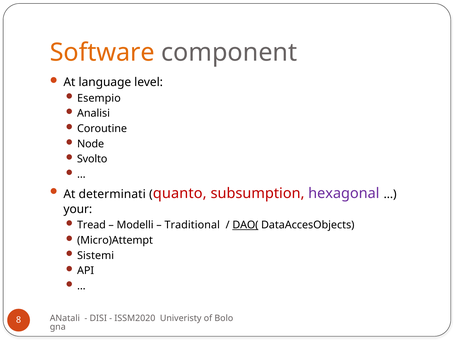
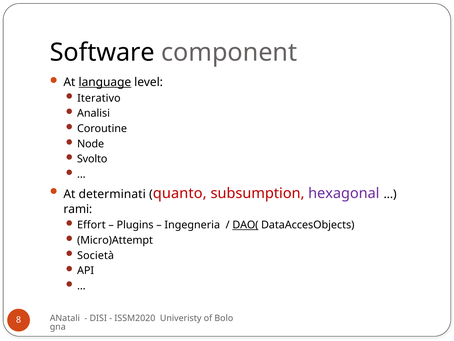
Software colour: orange -> black (102, 52)
language underline: none -> present (105, 82)
Esempio: Esempio -> Iterativo (99, 98)
your: your -> rami (78, 209)
Tread: Tread -> Effort (91, 225)
Modelli: Modelli -> Plugins (135, 225)
Traditional: Traditional -> Ingegneria (192, 225)
Sistemi: Sistemi -> Società (96, 255)
